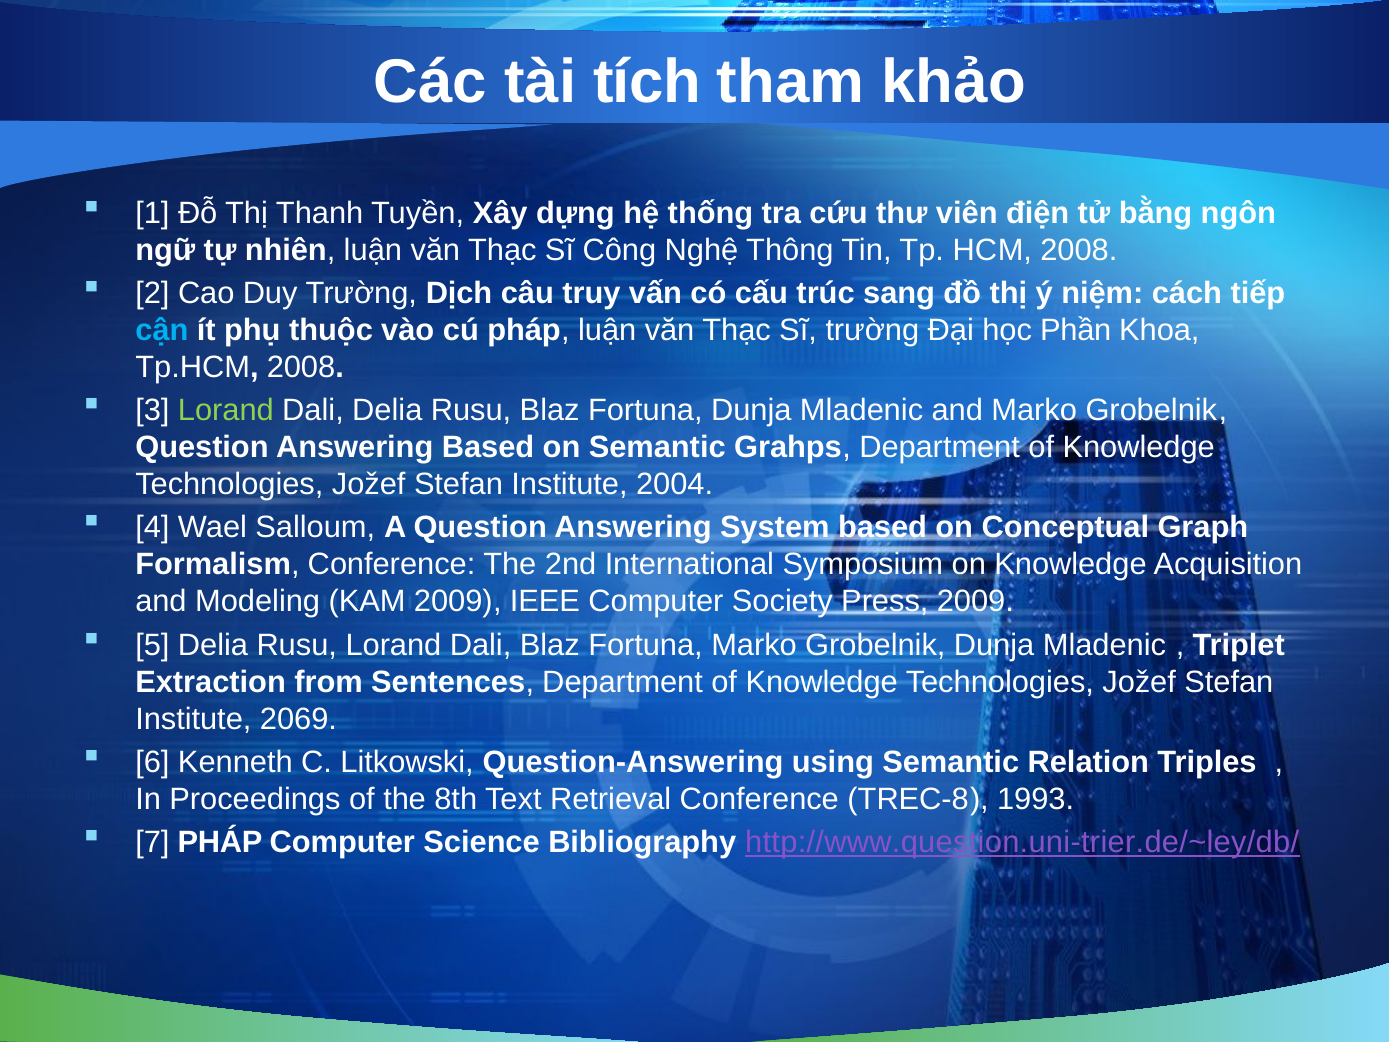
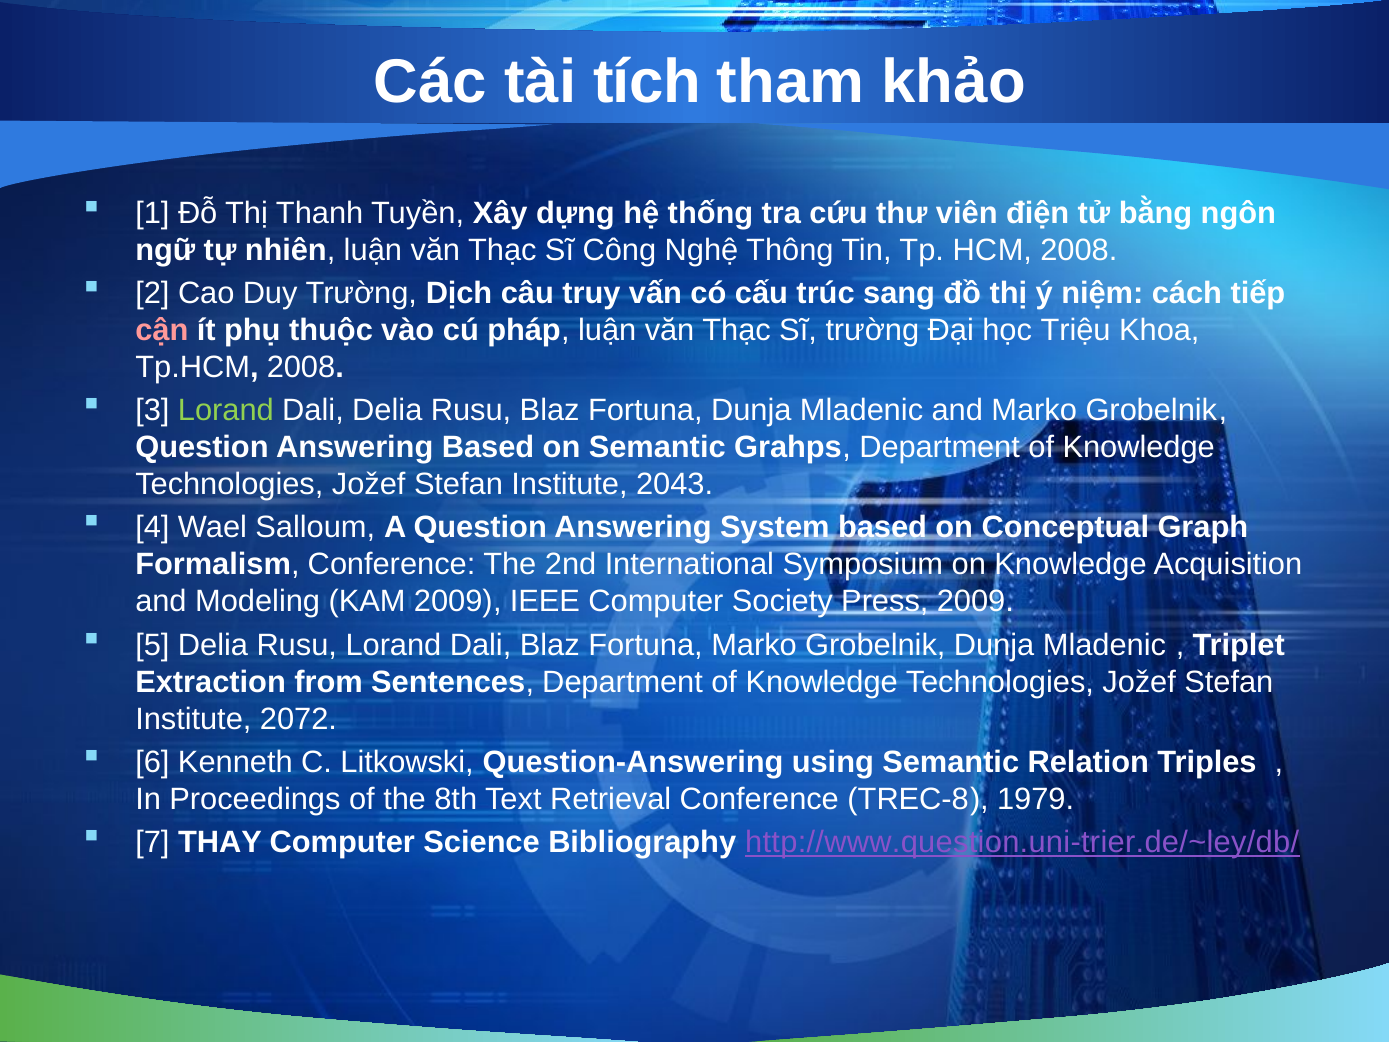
cận colour: light blue -> pink (162, 330)
Phần: Phần -> Triệu (1076, 330)
2004: 2004 -> 2043 (675, 484)
2069: 2069 -> 2072 (298, 719)
1993: 1993 -> 1979 (1036, 799)
7 PHÁP: PHÁP -> THAY (220, 842)
